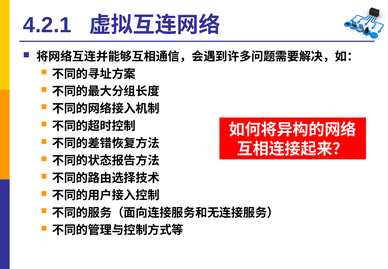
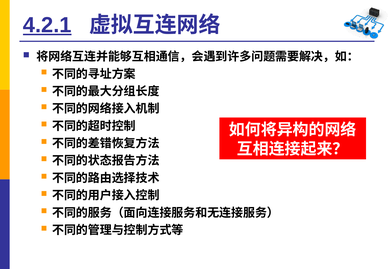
4.2.1 underline: none -> present (47, 25)
